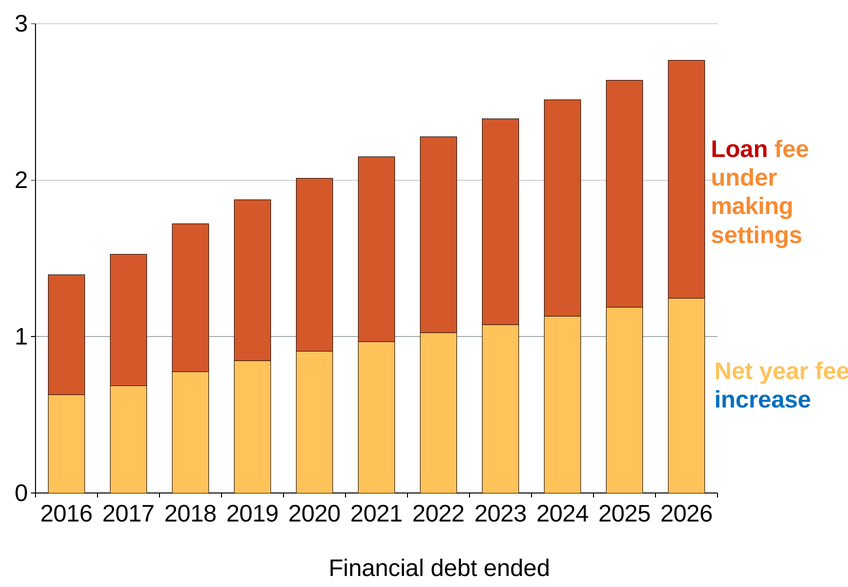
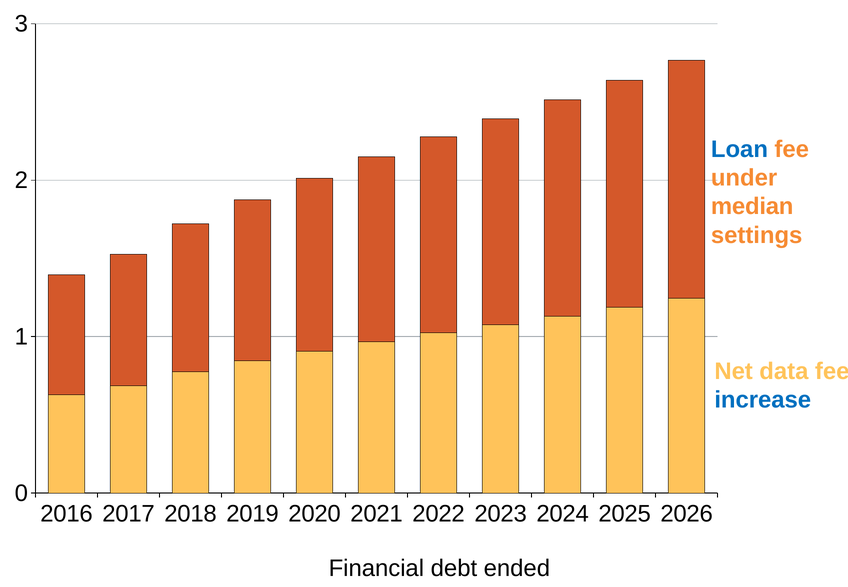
Loan colour: red -> blue (739, 149)
making: making -> median (752, 207)
year: year -> data (784, 371)
